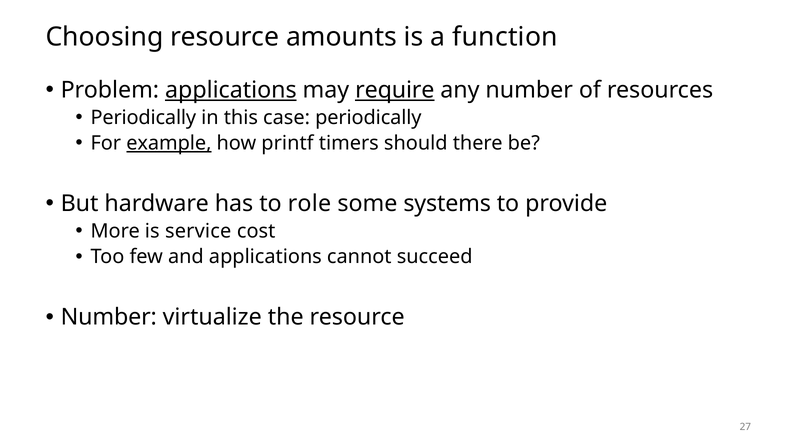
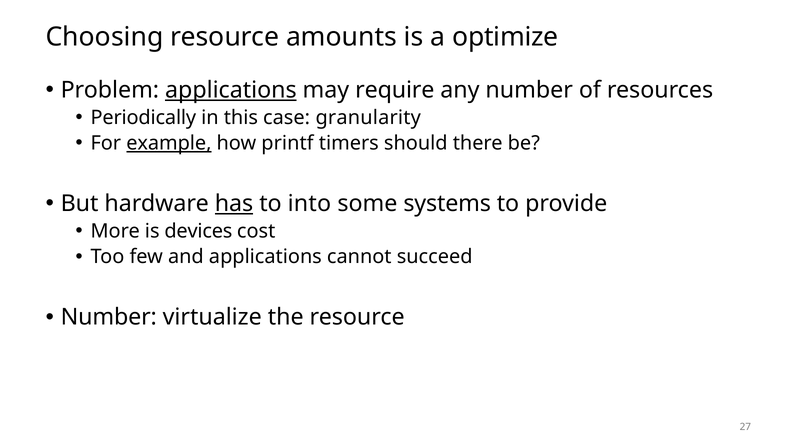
function: function -> optimize (505, 37)
require underline: present -> none (395, 90)
case periodically: periodically -> granularity (368, 118)
has underline: none -> present (234, 204)
role: role -> into (309, 204)
service: service -> devices (198, 231)
